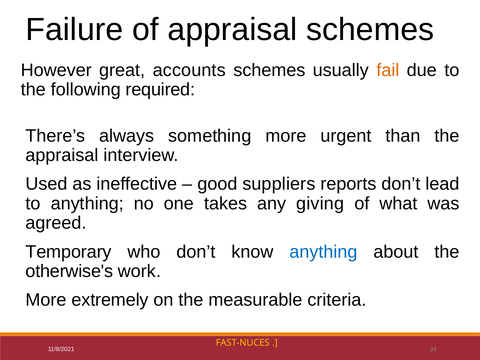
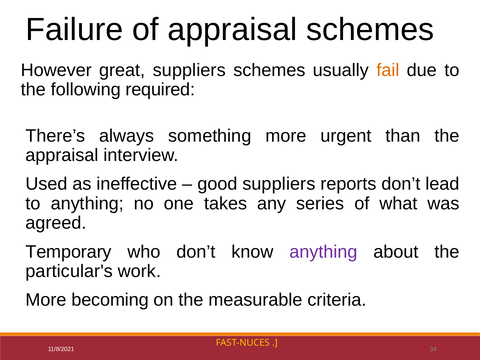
great accounts: accounts -> suppliers (189, 70)
giving: giving -> series (320, 203)
anything colour: blue -> purple (324, 252)
otherwise's: otherwise's -> particular's (69, 271)
extremely: extremely -> becoming (110, 300)
